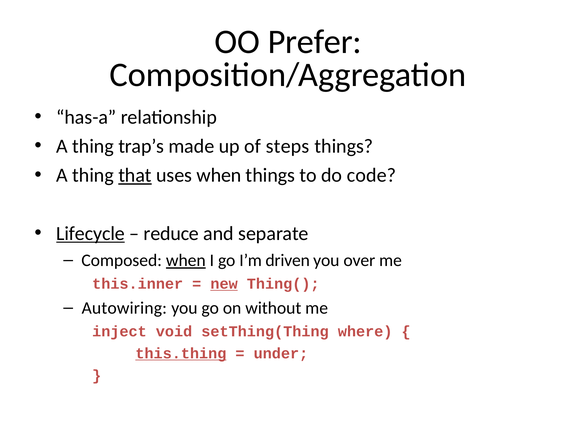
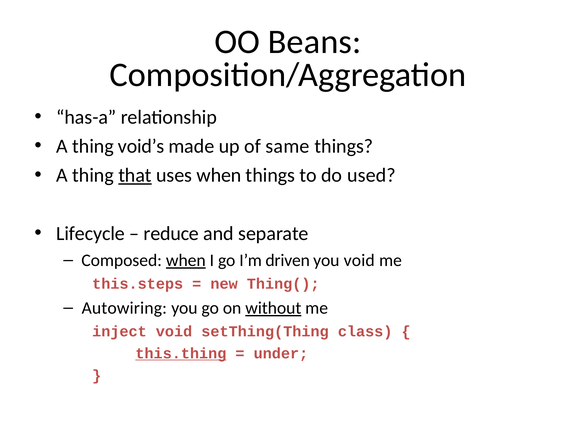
Prefer: Prefer -> Beans (315, 42)
trap’s: trap’s -> void’s (141, 146)
steps: steps -> same (288, 146)
code: code -> used (371, 175)
Lifecycle underline: present -> none (91, 234)
you over: over -> void (359, 260)
this.inner: this.inner -> this.steps (138, 284)
new underline: present -> none (224, 284)
without underline: none -> present (273, 308)
where: where -> class (365, 331)
